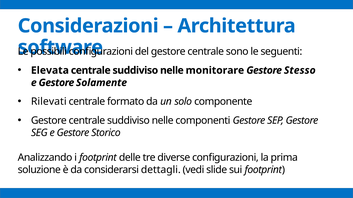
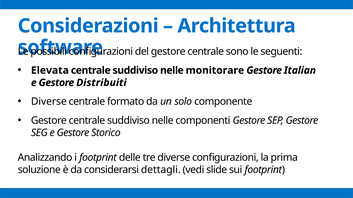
Stesso: Stesso -> Italian (300, 71)
Solamente: Solamente -> Distribuiti (101, 83)
Rilevati: Rilevati -> Diverse (49, 102)
